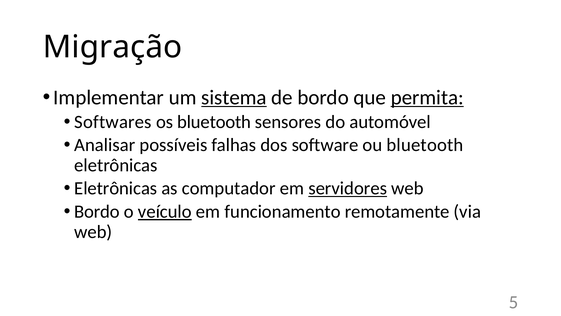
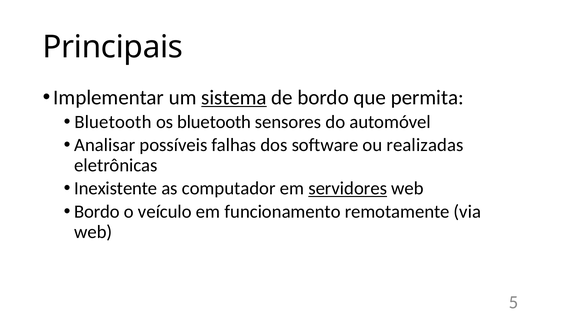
Migração: Migração -> Principais (113, 47)
permita underline: present -> none (427, 97)
Softwares: Softwares -> Bluetooth (113, 122)
ou bluetooth: bluetooth -> realizadas (425, 145)
Eletrônicas: Eletrônicas -> Inexistente (116, 188)
veículo underline: present -> none (165, 211)
